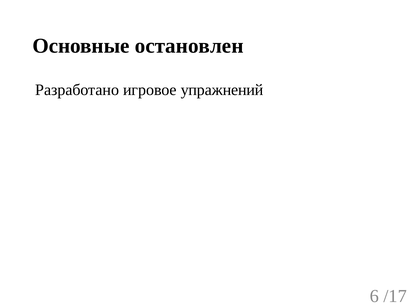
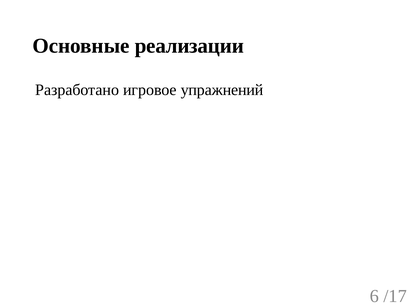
остановлен: остановлен -> реализации (189, 46)
